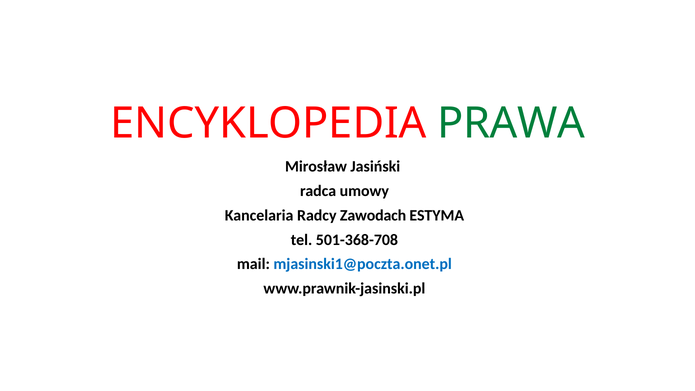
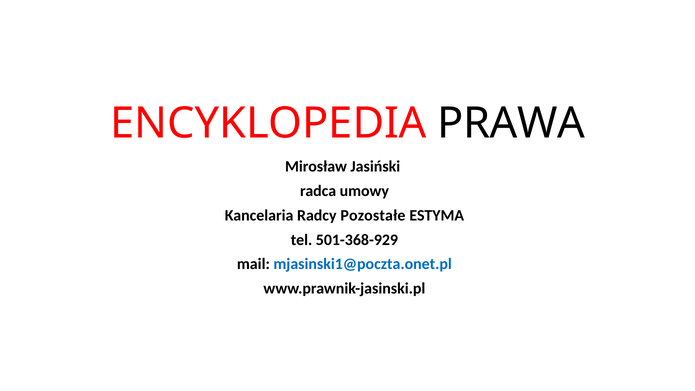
PRAWA colour: green -> black (511, 124)
Zawodach: Zawodach -> Pozostałe (373, 215)
501-368-708: 501-368-708 -> 501-368-929 (357, 240)
